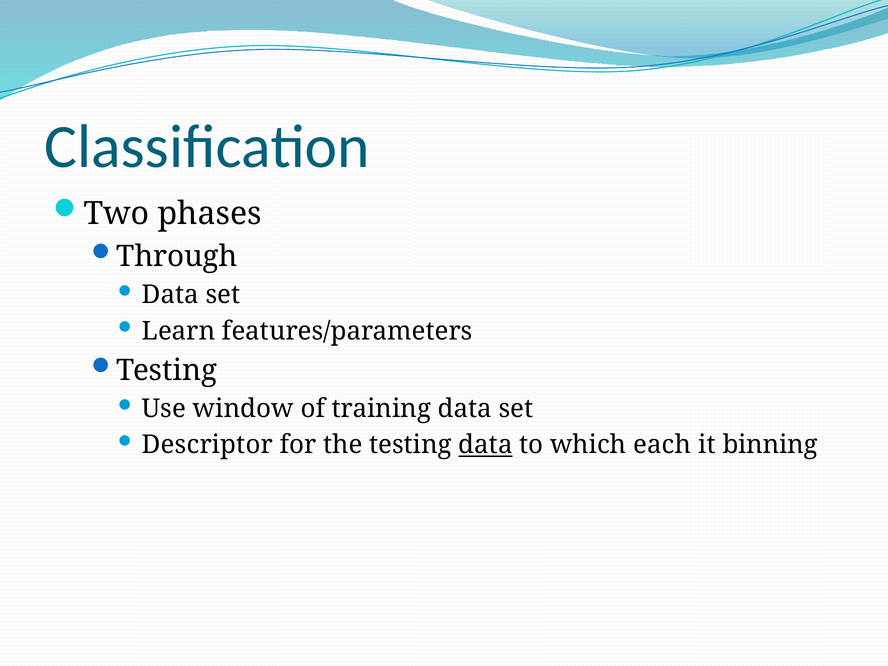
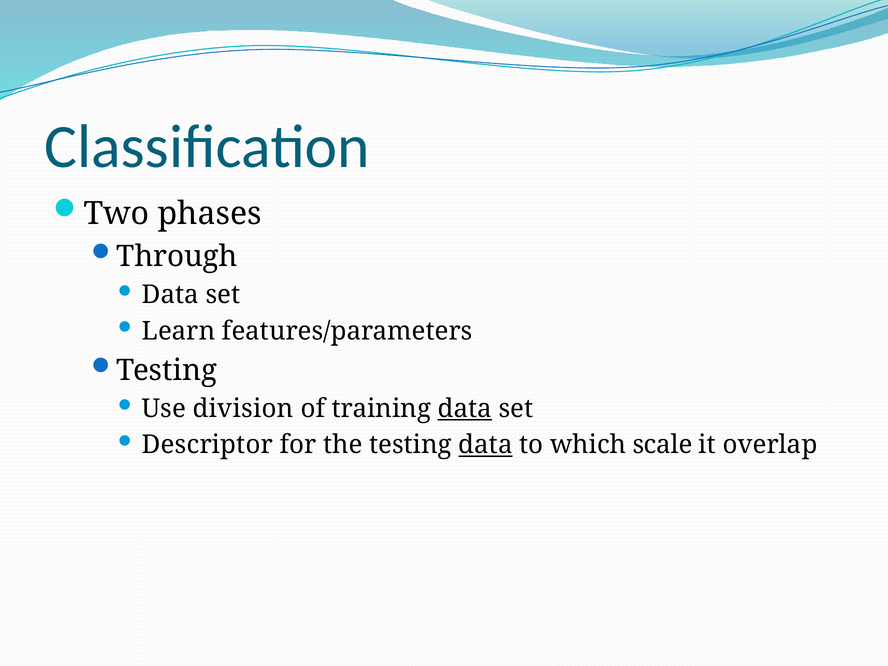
window: window -> division (243, 409)
data underline: none -> present (465, 409)
each: each -> scale (662, 445)
binning: binning -> overlap (770, 445)
